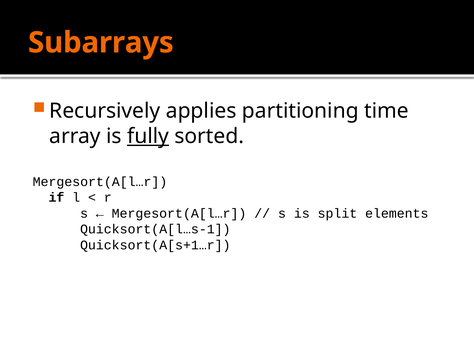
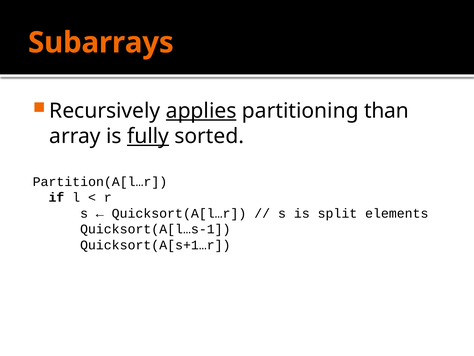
applies underline: none -> present (201, 111)
time: time -> than (387, 111)
Mergesort(A[l…r: Mergesort(A[l…r -> Partition(A[l…r (100, 181)
Mergesort(A[l…r: Mergesort(A[l…r -> Quicksort(A[l…r (179, 213)
